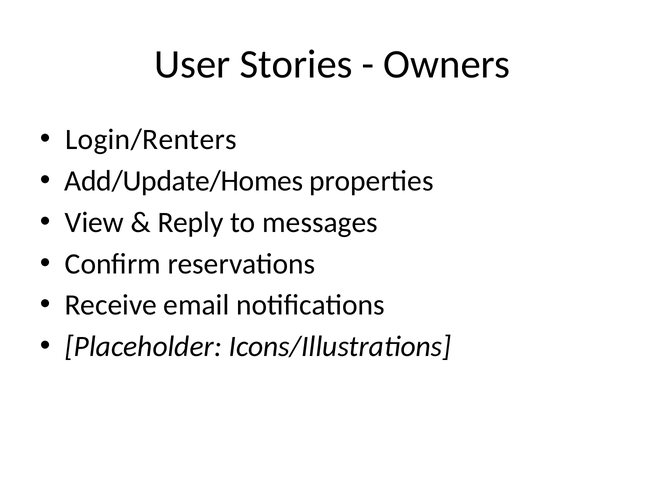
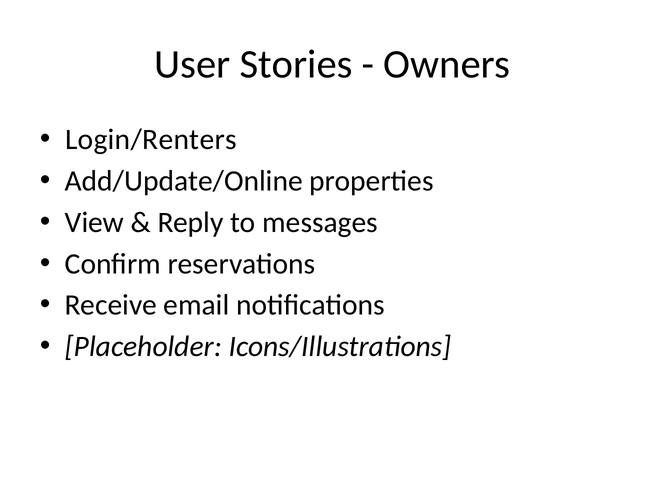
Add/Update/Homes: Add/Update/Homes -> Add/Update/Online (184, 181)
